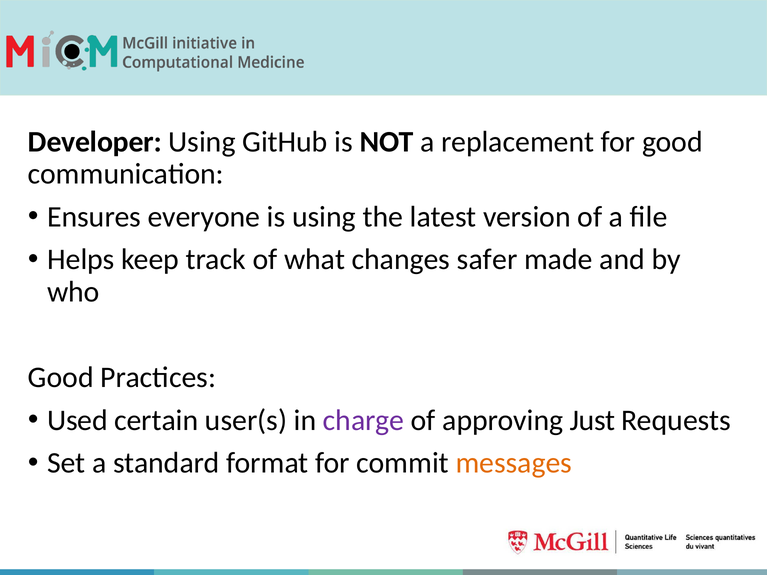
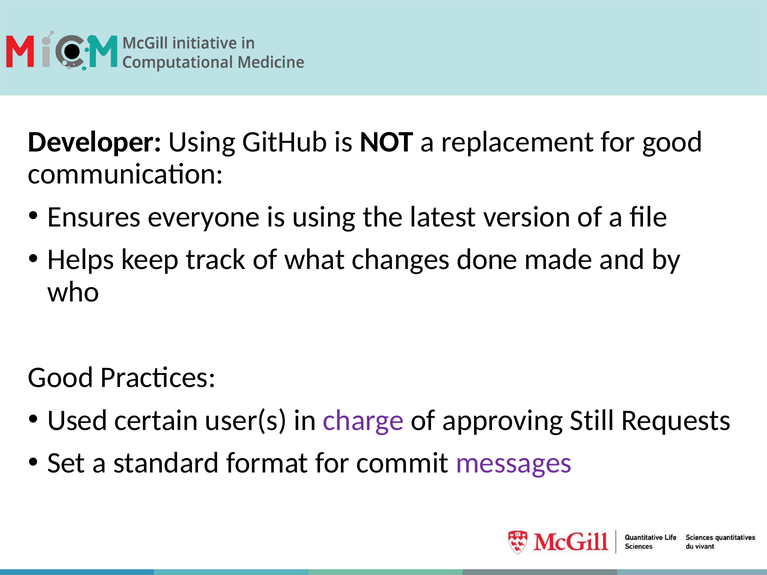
safer: safer -> done (487, 260)
Just: Just -> Still (592, 420)
messages colour: orange -> purple (514, 463)
